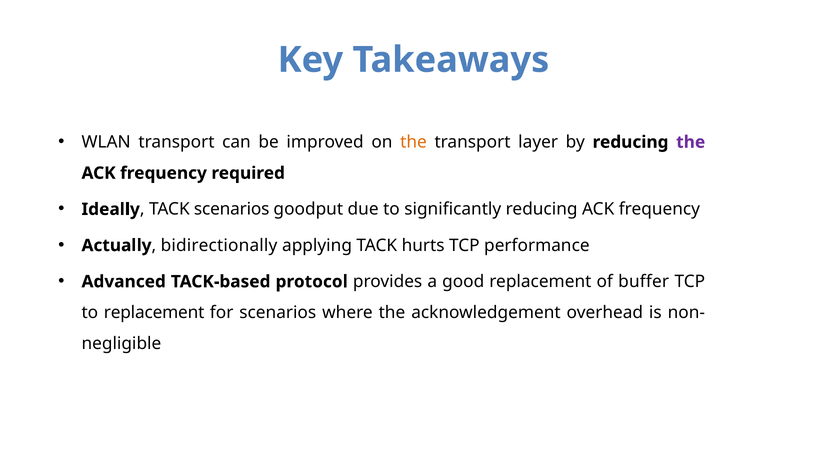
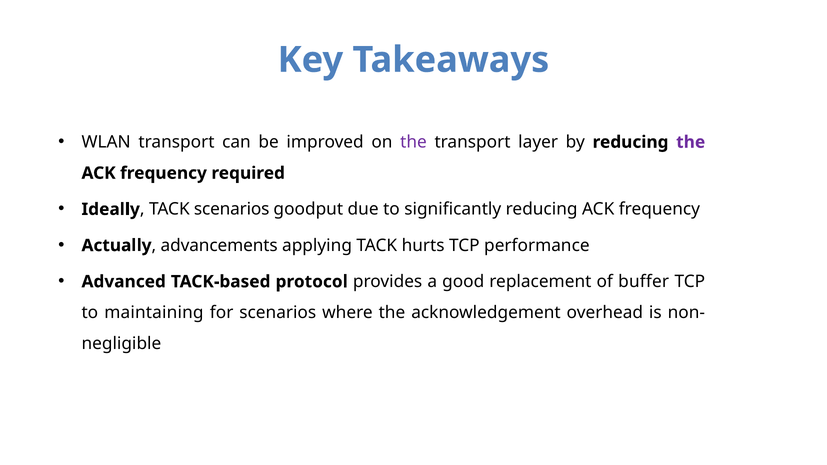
the colour: orange -> purple (413, 142)
bidirectionally: bidirectionally -> advancements (219, 246)
to replacement: replacement -> maintaining (154, 313)
